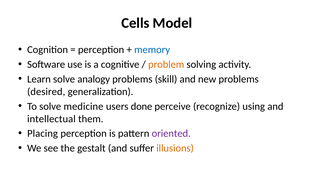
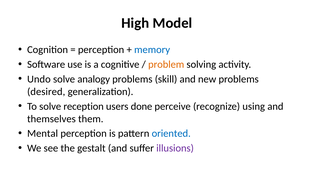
Cells: Cells -> High (135, 23)
Learn: Learn -> Undo (39, 79)
medicine: medicine -> reception (84, 106)
intellectual: intellectual -> themselves (51, 119)
Placing: Placing -> Mental (43, 134)
oriented colour: purple -> blue (171, 134)
illusions colour: orange -> purple (175, 148)
